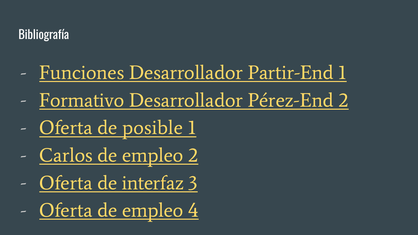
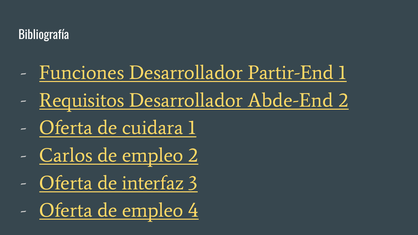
Formativo: Formativo -> Requisitos (82, 100)
Pérez-End: Pérez-End -> Abde-End (291, 100)
posible: posible -> cuidara (153, 128)
